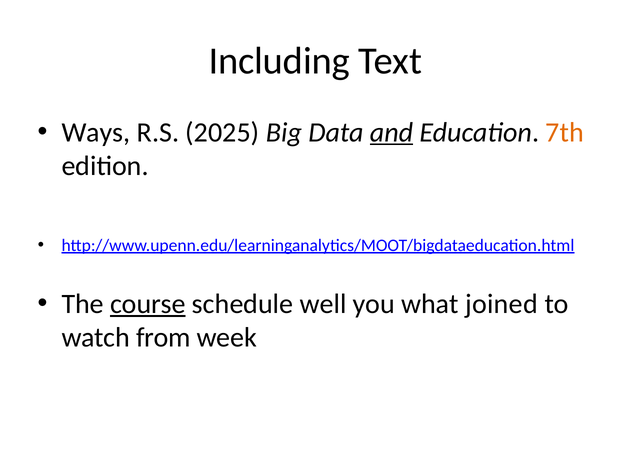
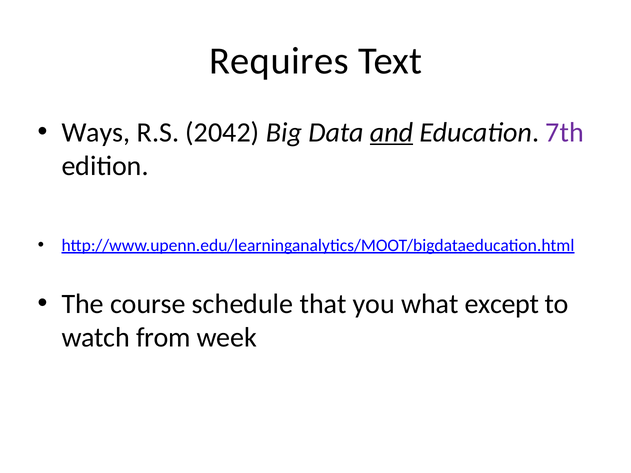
Including: Including -> Requires (279, 61)
2025: 2025 -> 2042 (222, 132)
7th colour: orange -> purple (565, 132)
course underline: present -> none (148, 304)
well: well -> that (323, 304)
joined: joined -> except (502, 304)
